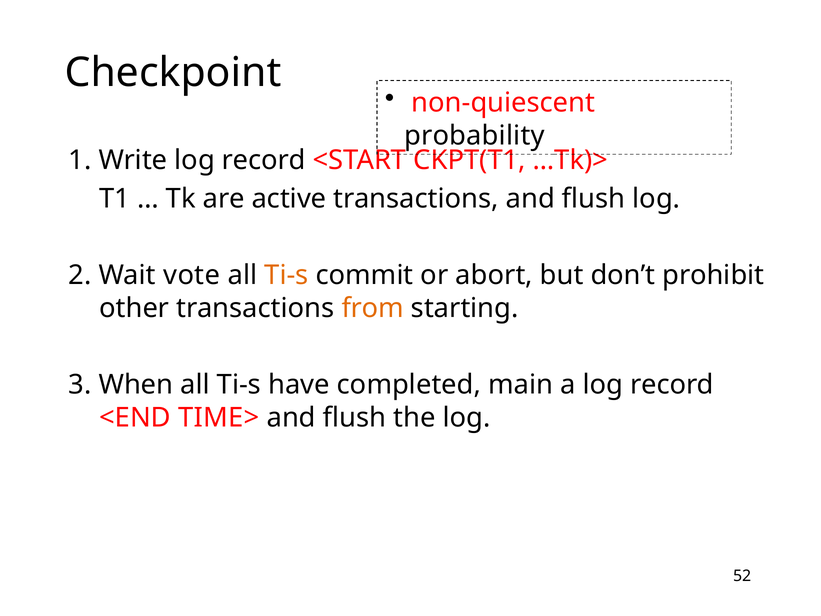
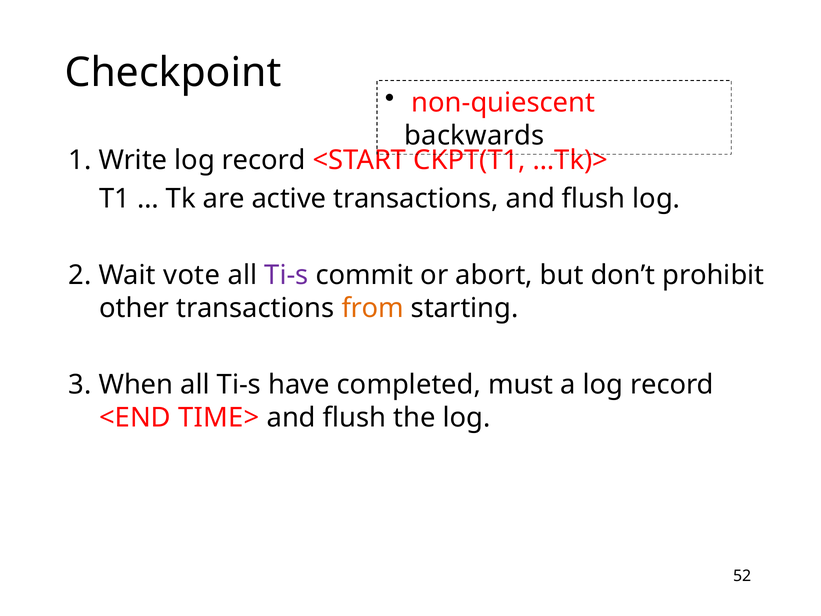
probability: probability -> backwards (474, 136)
Ti-s colour: orange -> purple (286, 275)
main: main -> must (521, 384)
